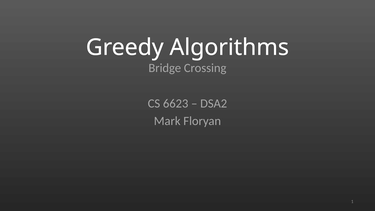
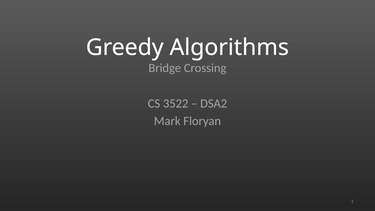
6623: 6623 -> 3522 (176, 104)
